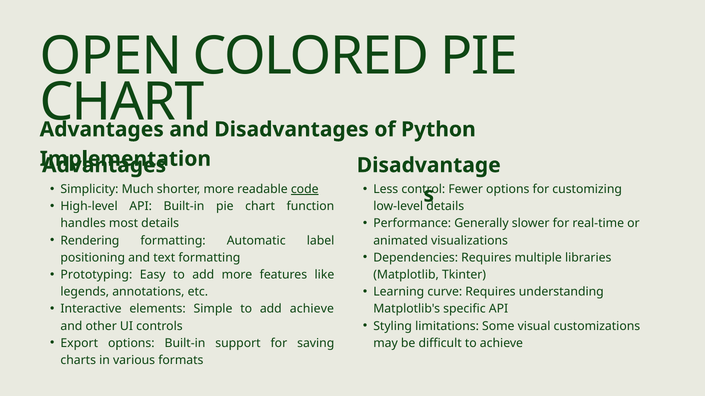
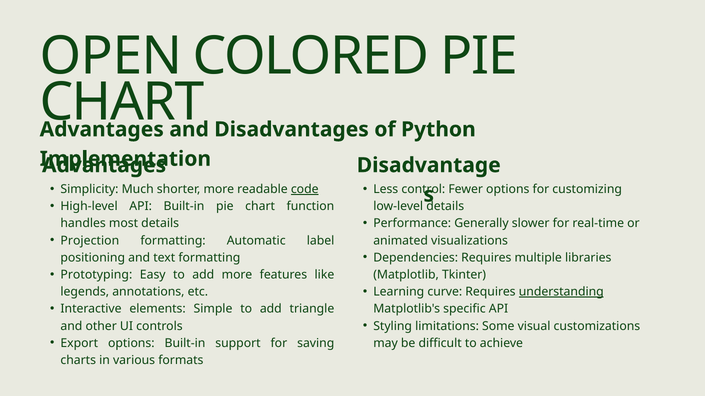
Rendering: Rendering -> Projection (90, 241)
understanding underline: none -> present (561, 292)
add achieve: achieve -> triangle (312, 309)
